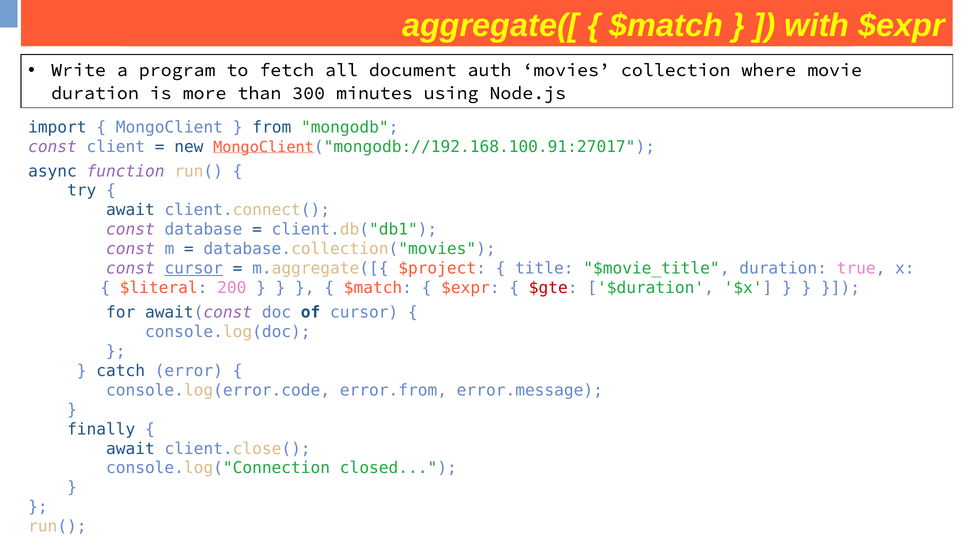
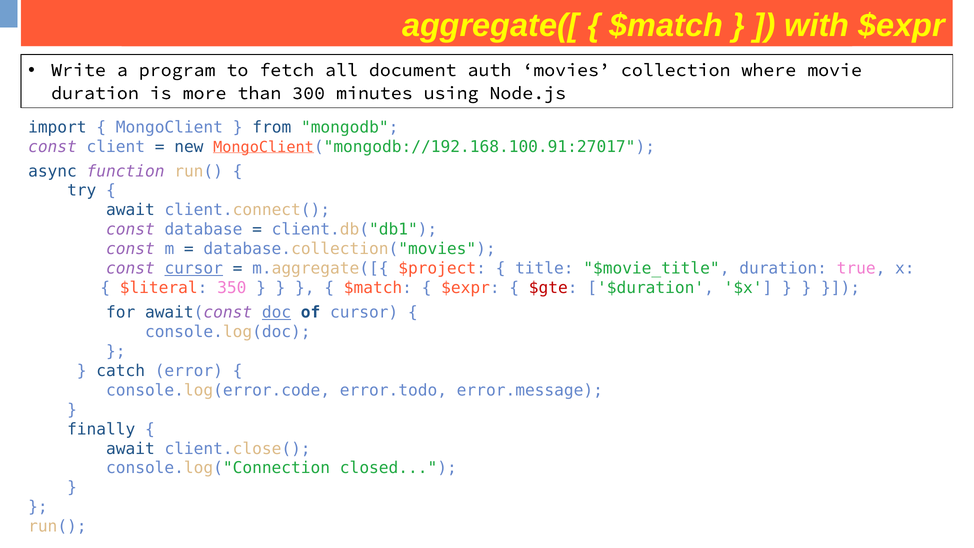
200: 200 -> 350 (232, 288)
doc underline: none -> present (277, 312)
error.from: error.from -> error.todo (393, 390)
